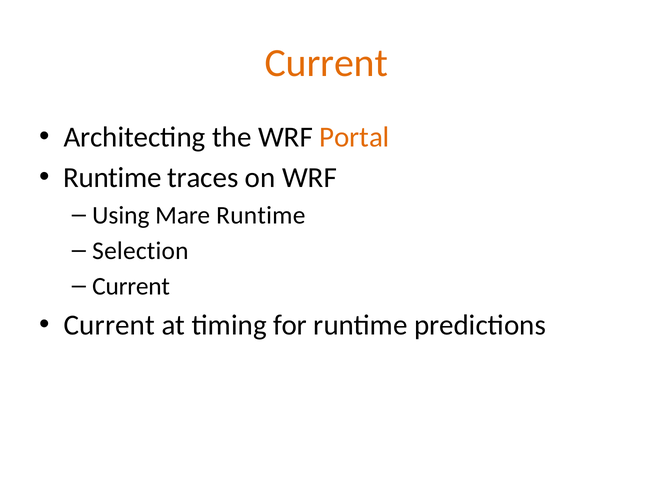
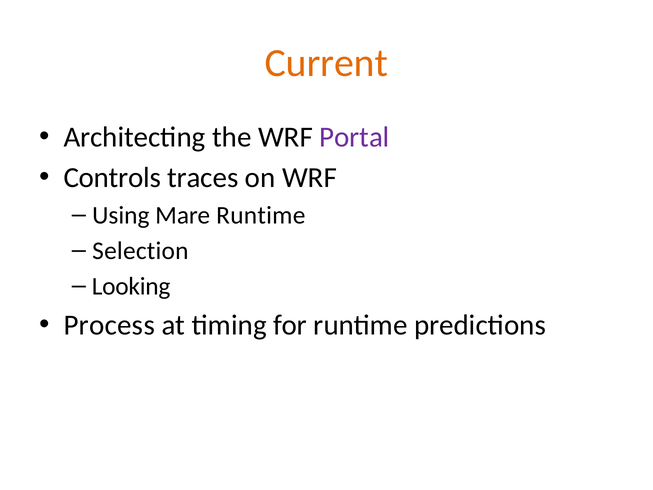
Portal colour: orange -> purple (354, 137)
Runtime: Runtime -> Controls (112, 178)
Current: Current -> Looking (131, 286)
Current: Current -> Process (109, 325)
